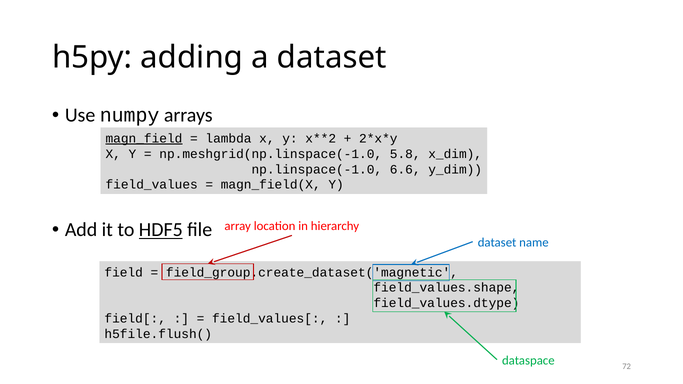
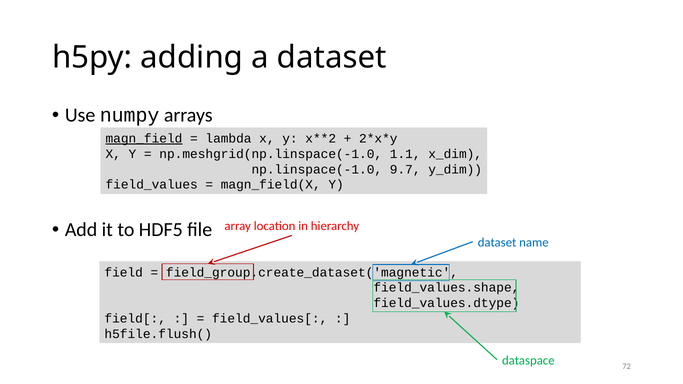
5.8: 5.8 -> 1.1 (405, 154)
6.6: 6.6 -> 9.7 (405, 169)
HDF5 underline: present -> none (161, 230)
